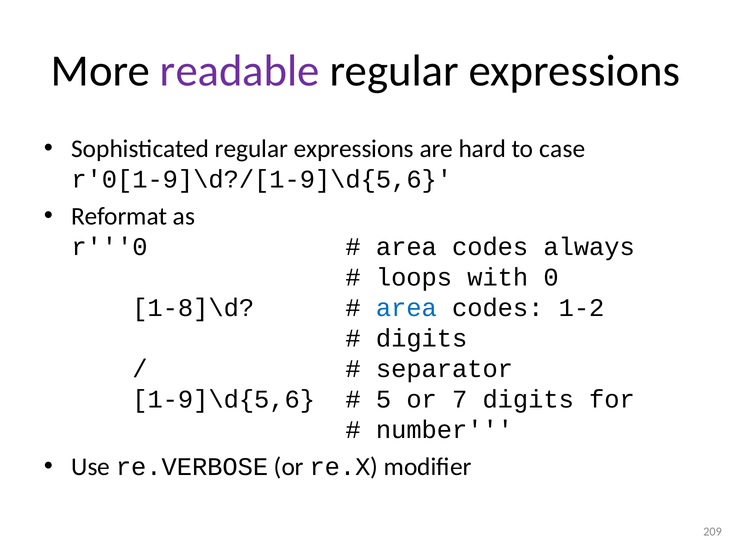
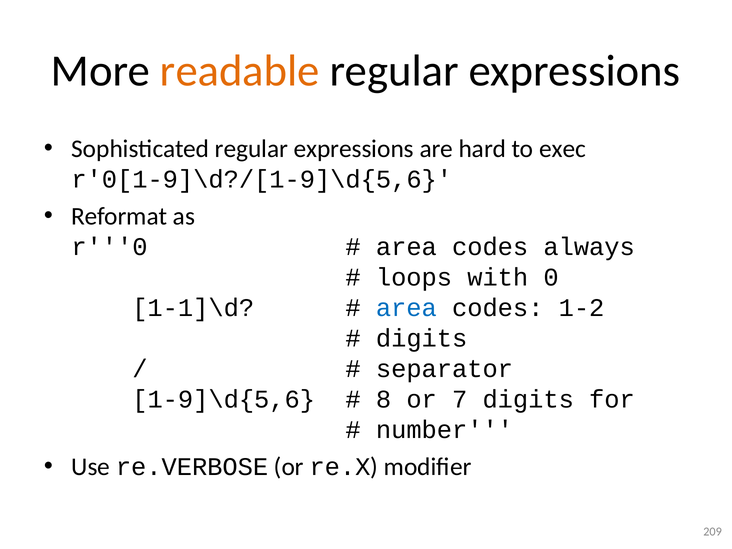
readable colour: purple -> orange (240, 71)
case: case -> exec (562, 149)
1-8]\d: 1-8]\d -> 1-1]\d (193, 308)
5: 5 -> 8 (384, 399)
